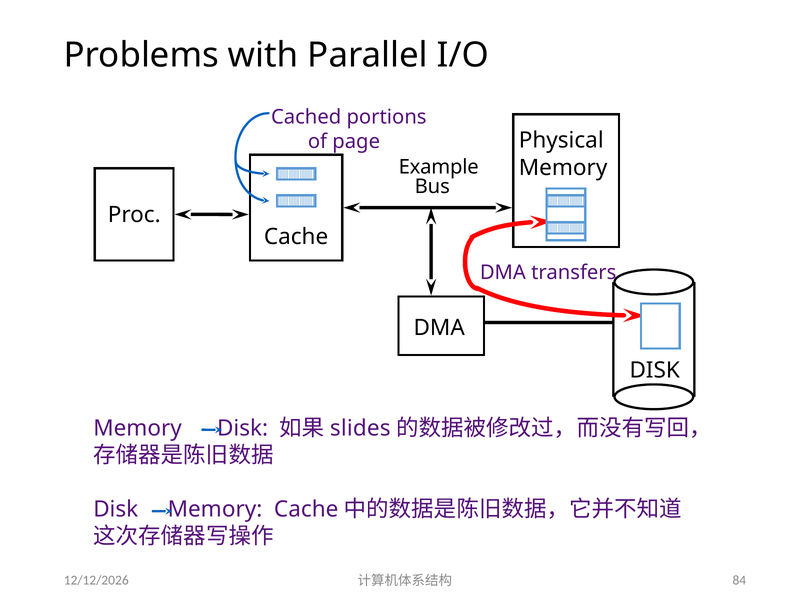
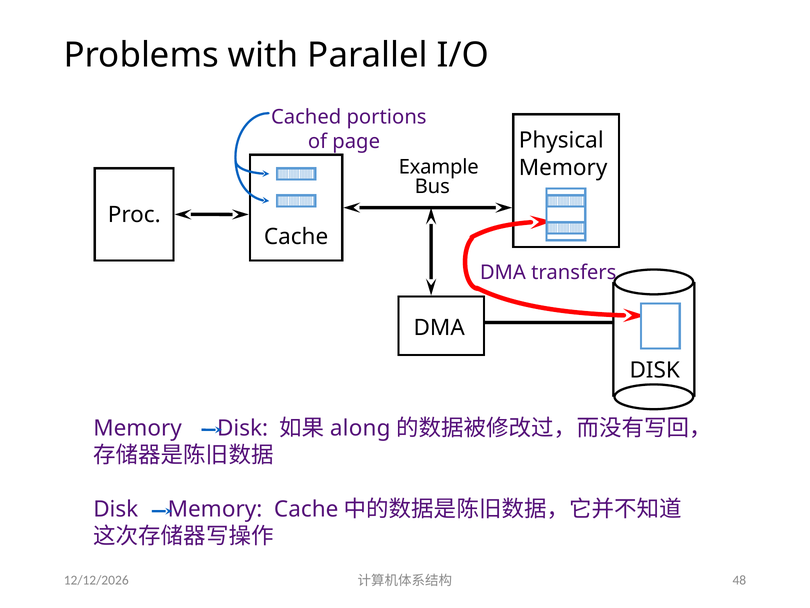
slides: slides -> along (360, 428)
84: 84 -> 48 (739, 580)
